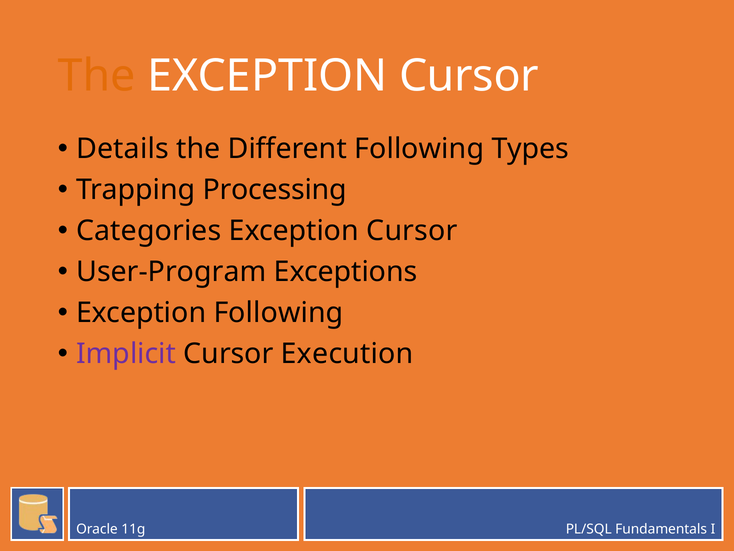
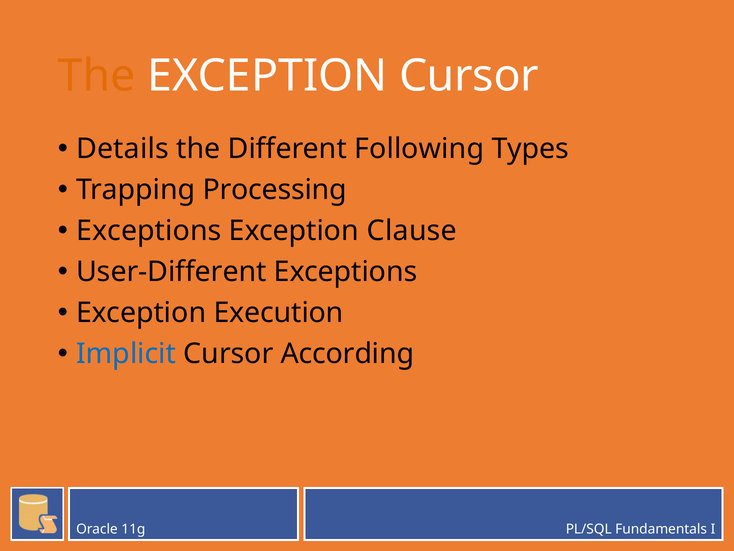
Categories: Categories -> Exceptions (149, 231)
Cursor: Cursor -> Clause (412, 231)
User-Program: User-Program -> User-Different (171, 272)
Exception Following: Following -> Execution (279, 313)
Implicit colour: purple -> blue (126, 354)
Execution: Execution -> According (347, 354)
